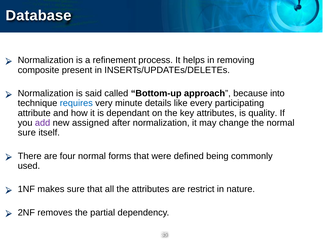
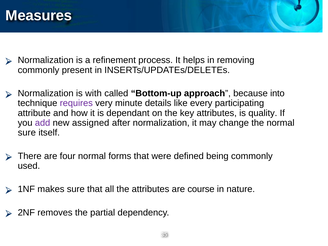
Database: Database -> Measures (39, 16)
composite: composite -> commonly (39, 70)
said: said -> with (93, 93)
requires colour: blue -> purple (76, 103)
restrict: restrict -> course (201, 189)
